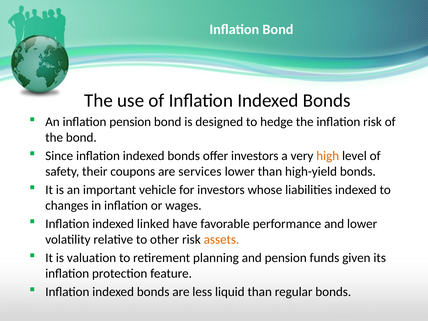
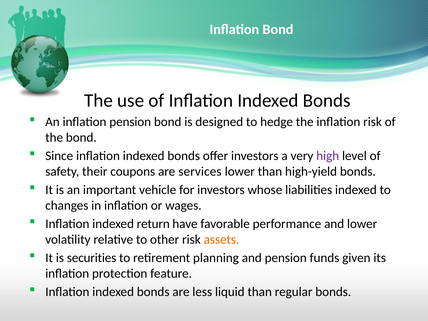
high colour: orange -> purple (328, 156)
linked: linked -> return (153, 224)
valuation: valuation -> securities (92, 258)
